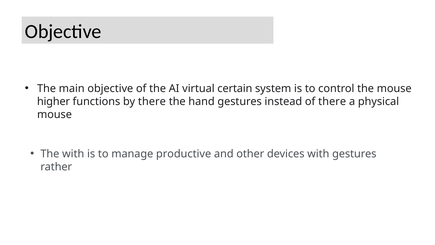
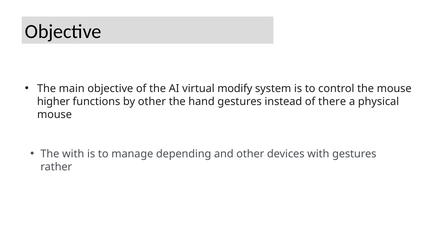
certain: certain -> modify (235, 88)
by there: there -> other (152, 101)
productive: productive -> depending (184, 154)
